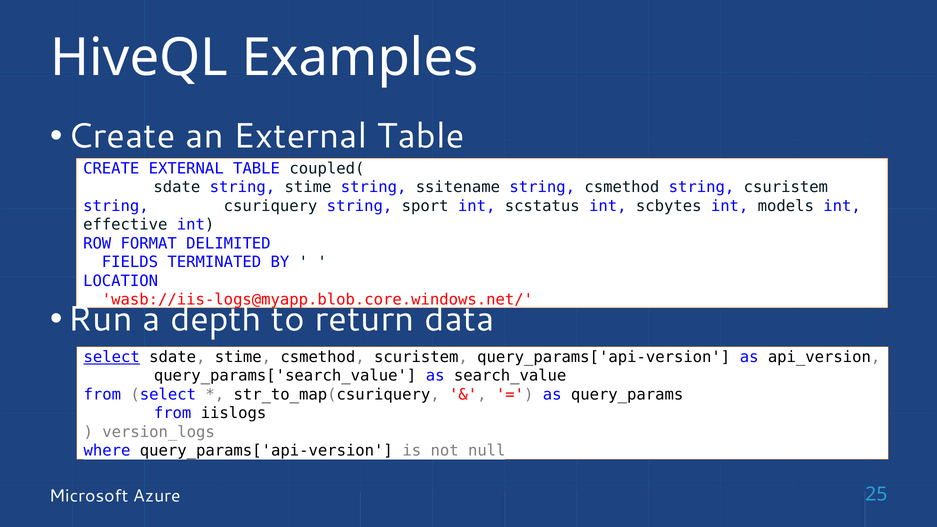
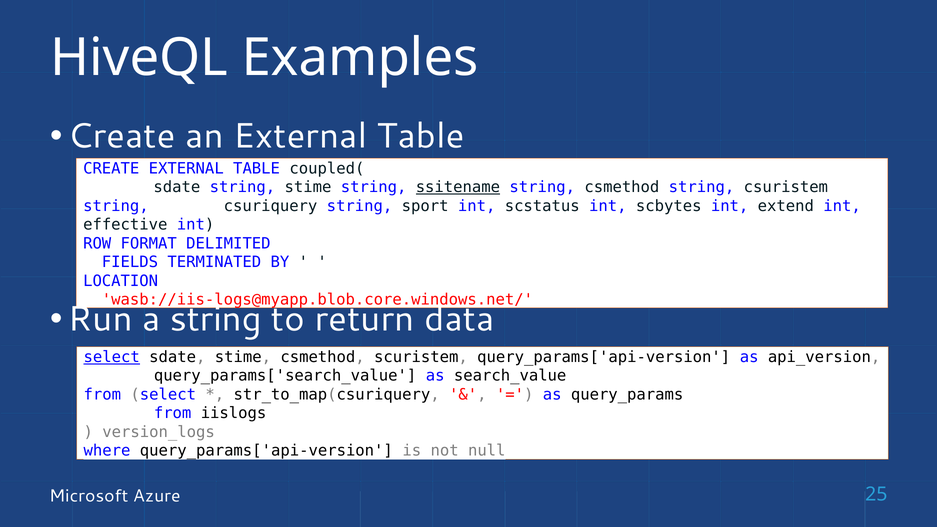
ssitename underline: none -> present (458, 187)
models: models -> extend (786, 206)
a depth: depth -> string (216, 319)
